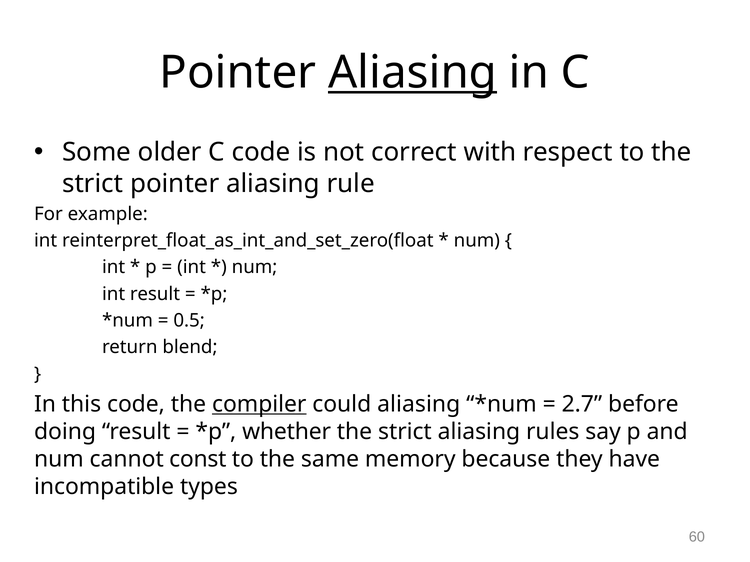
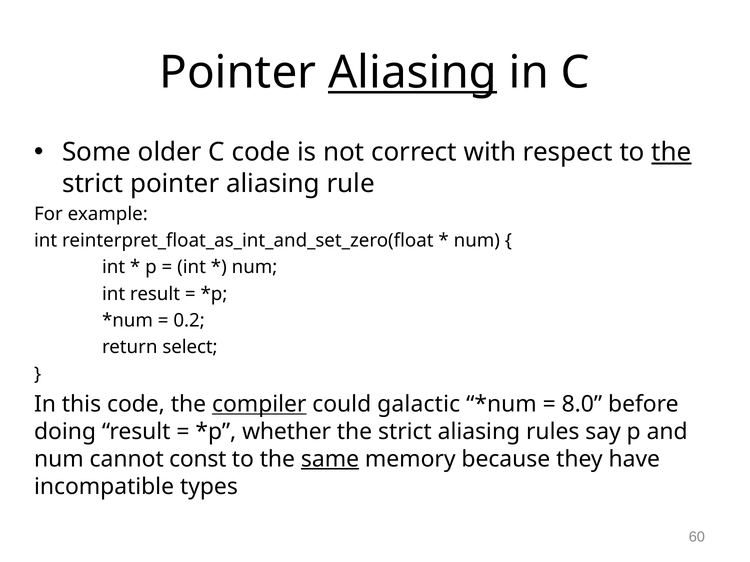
the underline: none -> present (672, 152)
0.5: 0.5 -> 0.2 (189, 321)
blend: blend -> select (190, 348)
could aliasing: aliasing -> galactic (419, 404)
2.7: 2.7 -> 8.0 (582, 404)
same underline: none -> present (330, 459)
